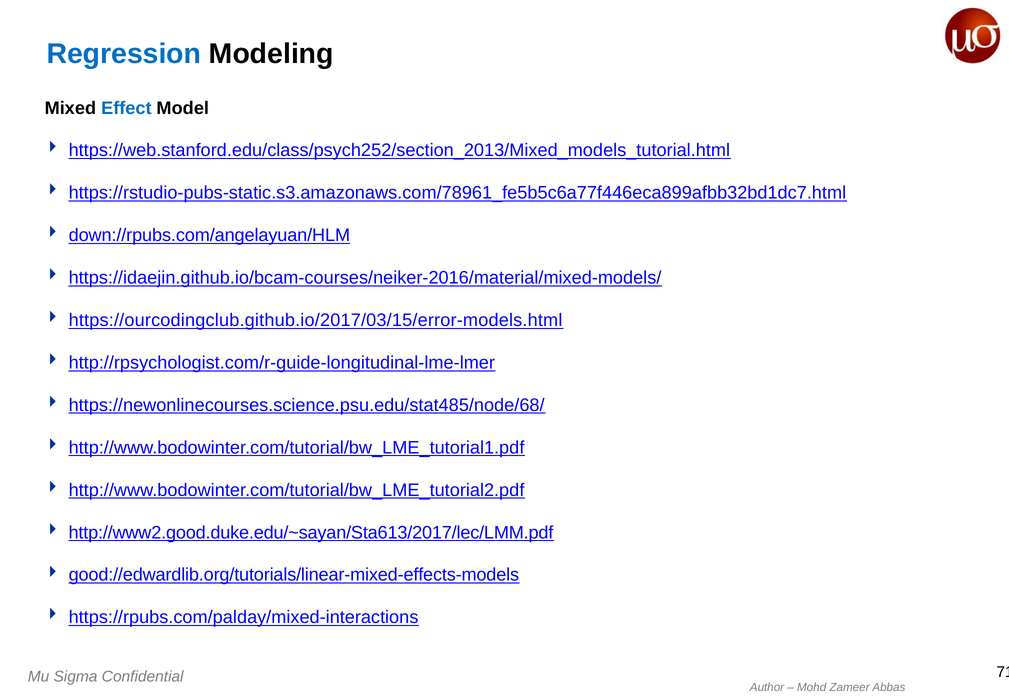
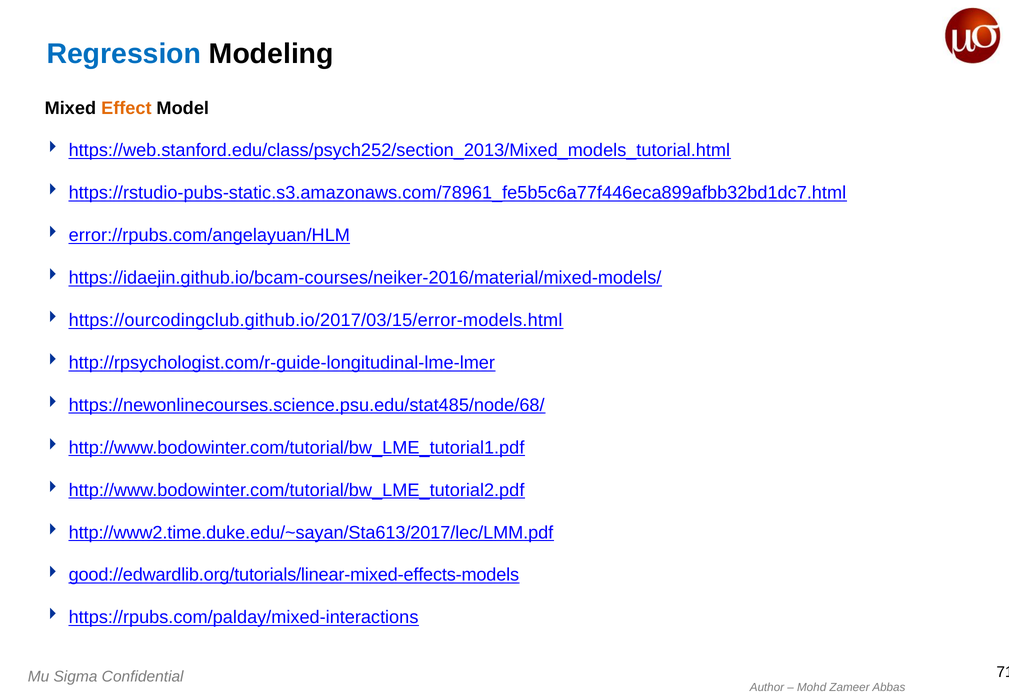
Effect colour: blue -> orange (126, 108)
down://rpubs.com/angelayuan/HLM: down://rpubs.com/angelayuan/HLM -> error://rpubs.com/angelayuan/HLM (209, 235)
http://www2.good.duke.edu/~sayan/Sta613/2017/lec/LMM.pdf: http://www2.good.duke.edu/~sayan/Sta613/2017/lec/LMM.pdf -> http://www2.time.duke.edu/~sayan/Sta613/2017/lec/LMM.pdf (311, 532)
